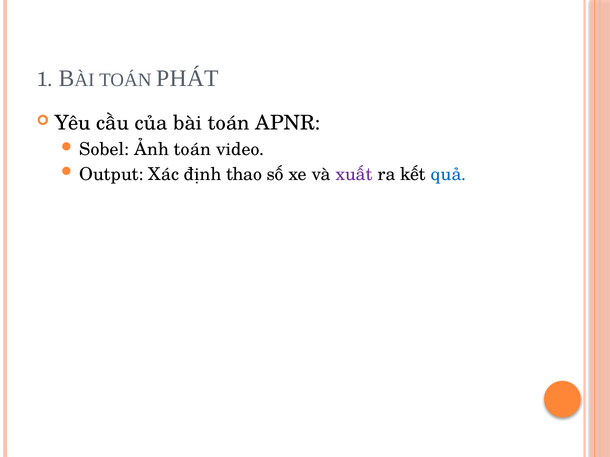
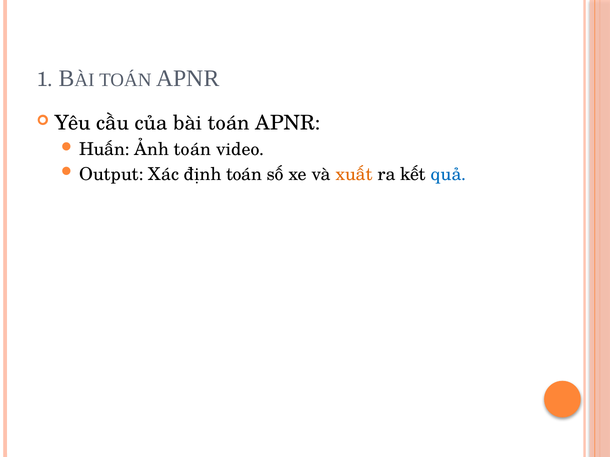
PHÁT: PHÁT -> APNR (188, 79)
Sobel: Sobel -> Huấn (104, 150)
định thao: thao -> toán (244, 175)
xuất colour: purple -> orange (354, 175)
